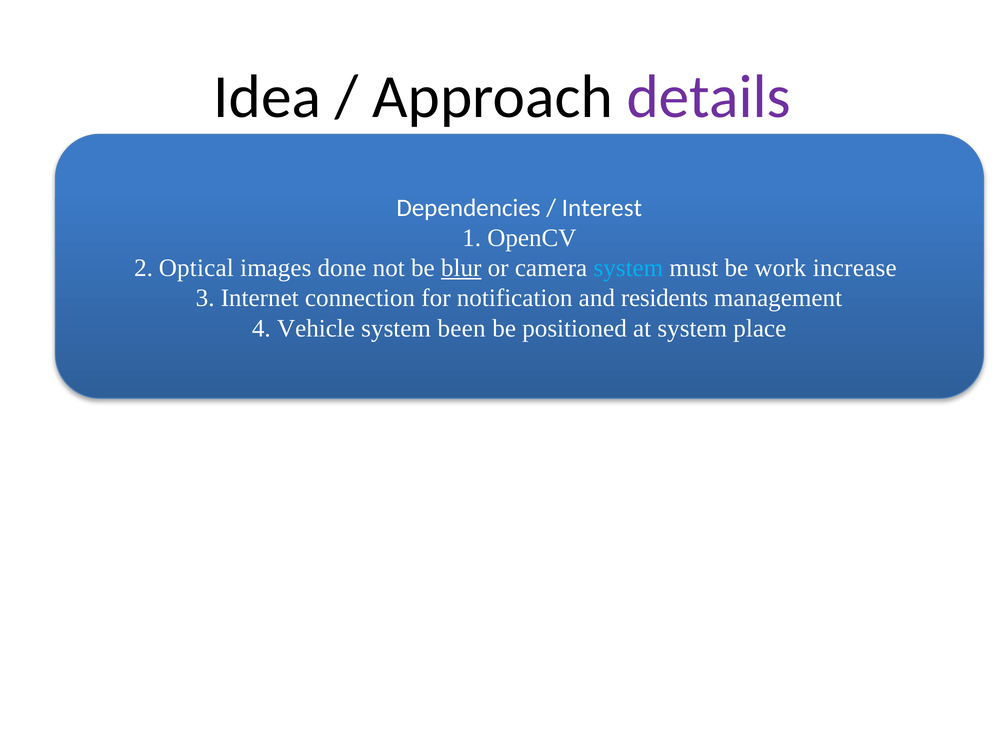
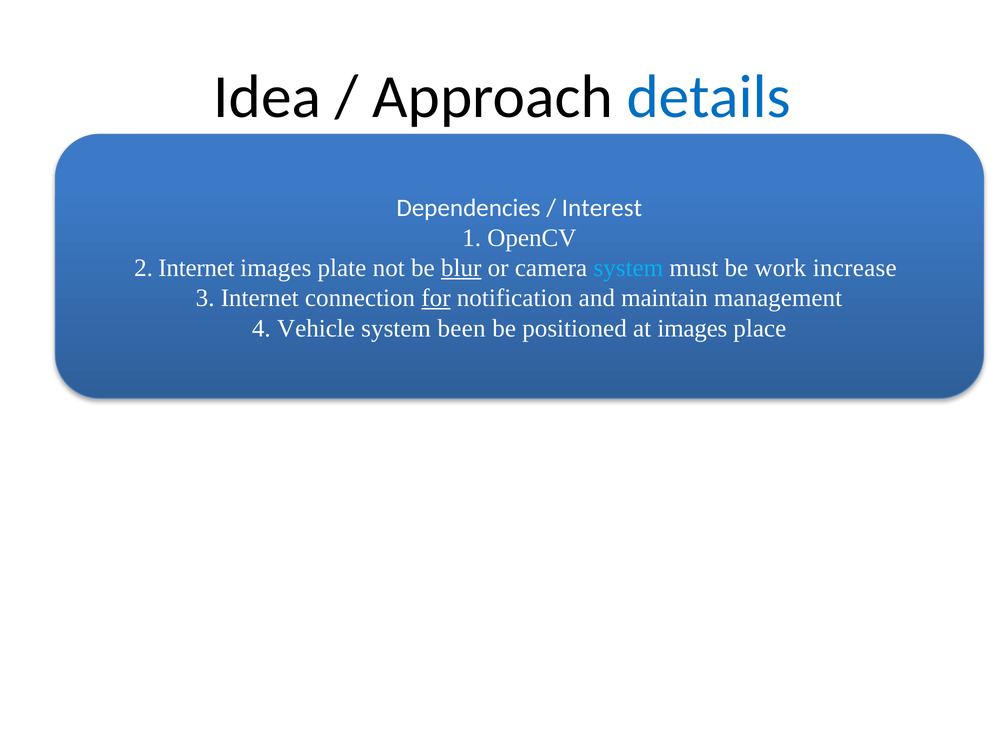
details colour: purple -> blue (709, 97)
2 Optical: Optical -> Internet (197, 268)
done: done -> plate (342, 268)
for underline: none -> present (436, 298)
residents: residents -> maintain (664, 298)
at system: system -> images (692, 329)
